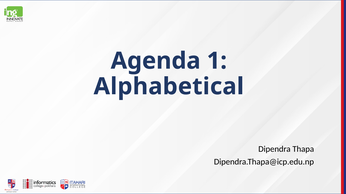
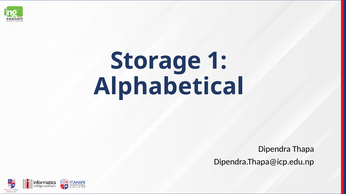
Agenda: Agenda -> Storage (156, 61)
